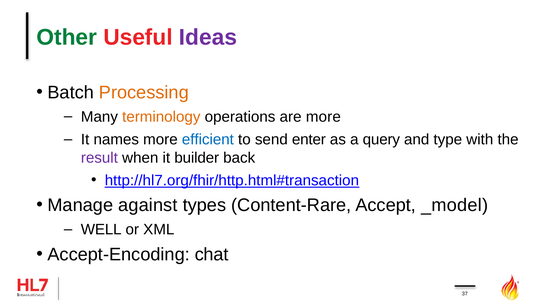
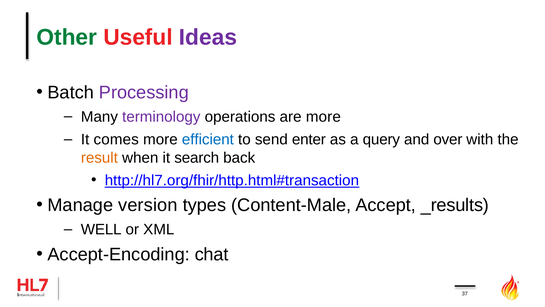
Processing colour: orange -> purple (144, 92)
terminology colour: orange -> purple (161, 117)
names: names -> comes (116, 139)
type: type -> over (448, 139)
result colour: purple -> orange (99, 158)
builder: builder -> search (197, 158)
against: against -> version (148, 205)
Content-Rare: Content-Rare -> Content-Male (291, 205)
_model: _model -> _results (455, 205)
